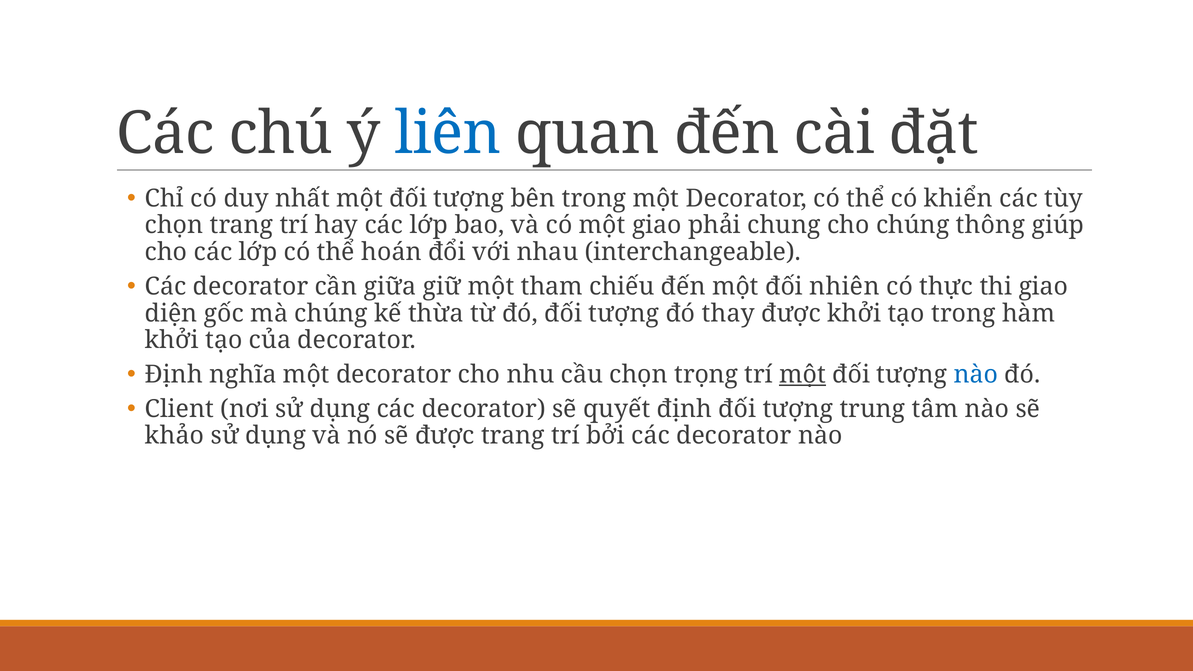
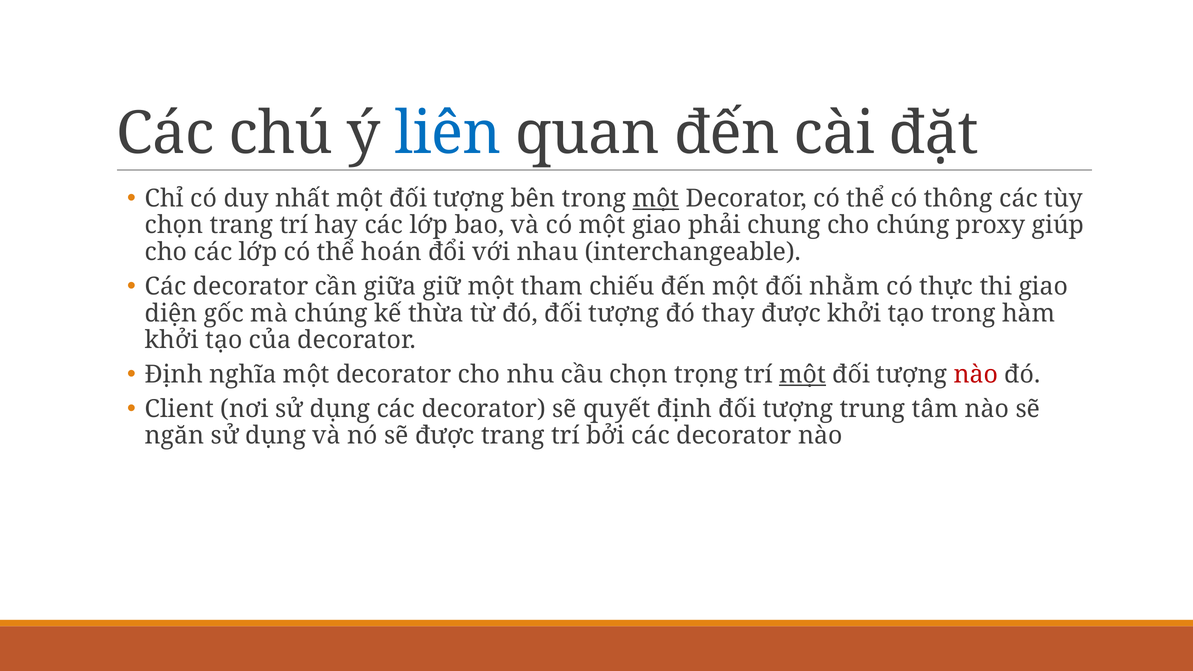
một underline: none -> present (656, 198)
khiển: khiển -> thông (958, 198)
thông: thông -> proxy (991, 225)
nhiên: nhiên -> nhằm (844, 287)
nào colour: blue -> red (976, 375)
khảo: khảo -> ngăn (175, 436)
